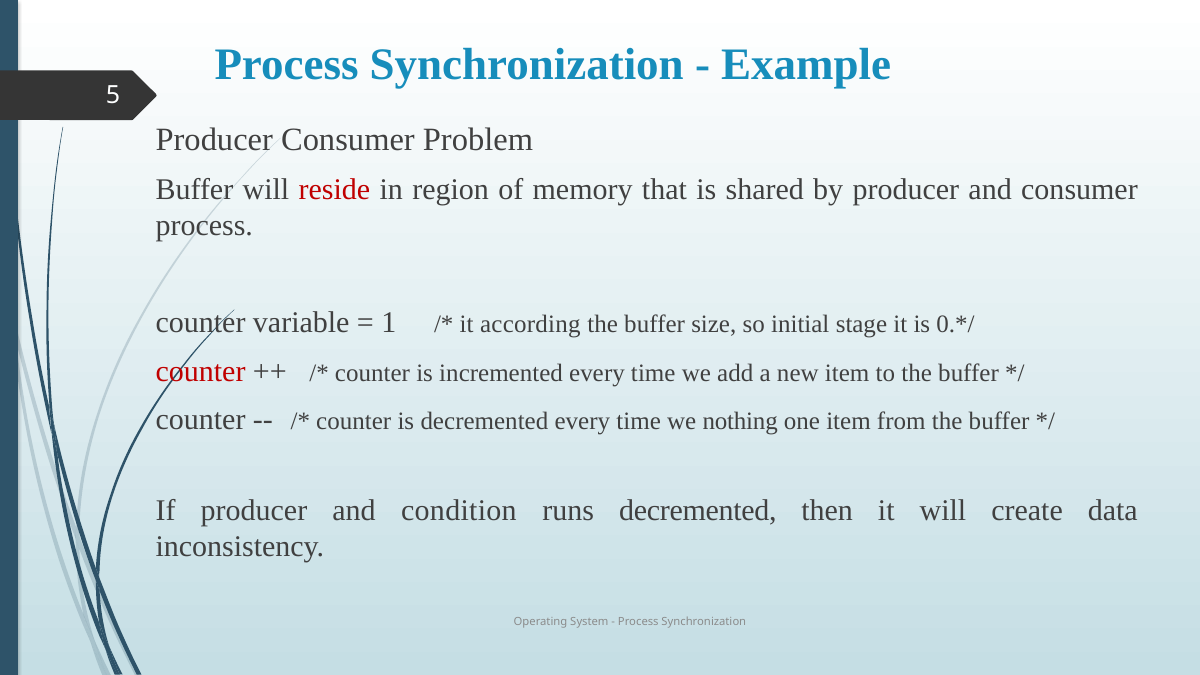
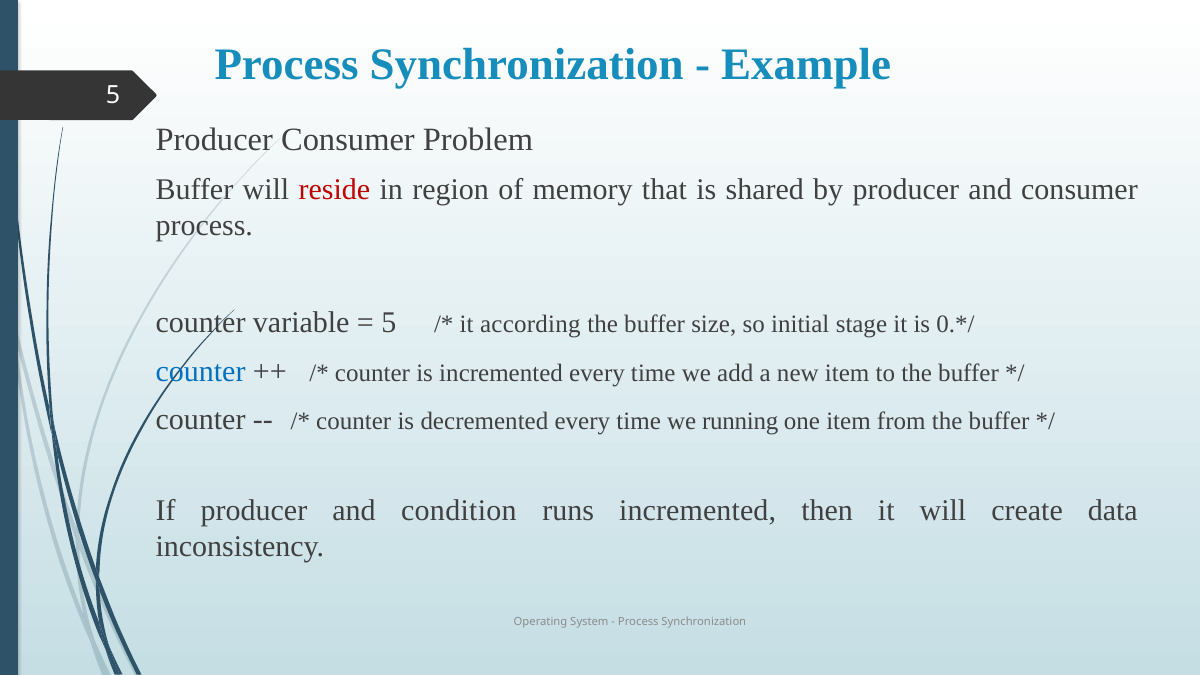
1: 1 -> 5 (389, 323)
counter colour: red -> blue (201, 371)
nothing: nothing -> running (740, 421)
runs decremented: decremented -> incremented (698, 511)
